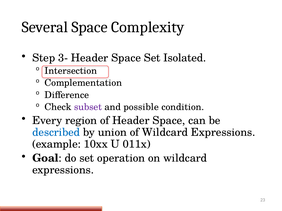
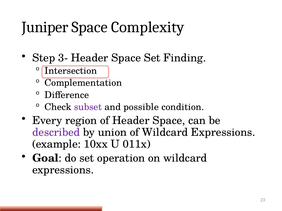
Several: Several -> Juniper (45, 27)
Isolated: Isolated -> Finding (185, 58)
described colour: blue -> purple (56, 133)
